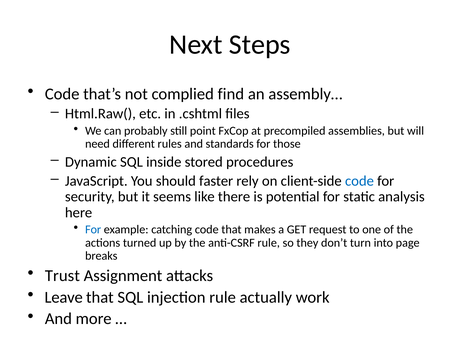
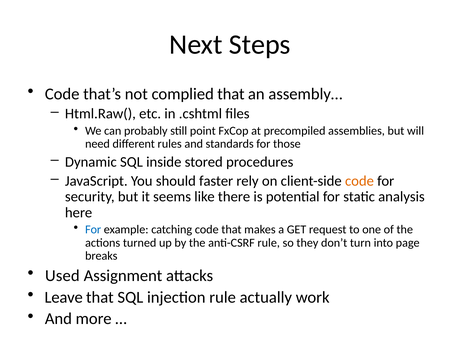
complied find: find -> that (231, 94)
code colour: blue -> orange (359, 181)
Trust: Trust -> Used (62, 276)
